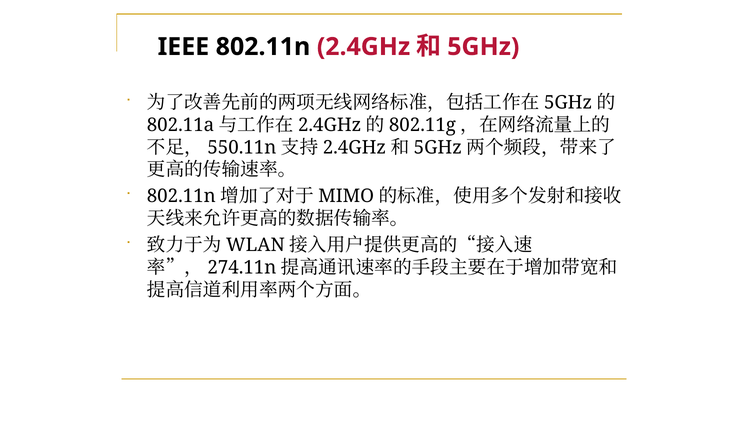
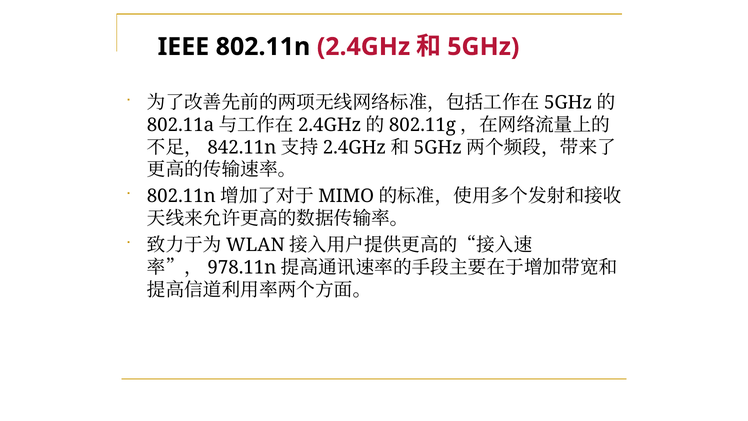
550.11n: 550.11n -> 842.11n (242, 147)
274.11n: 274.11n -> 978.11n (242, 267)
